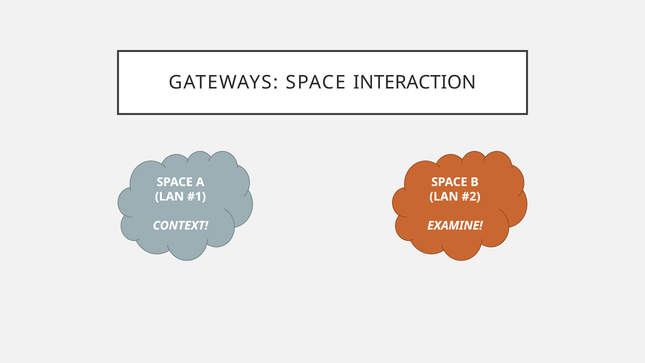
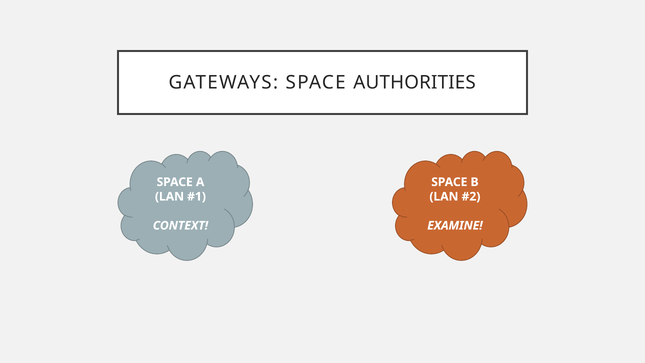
INTERACTION: INTERACTION -> AUTHORITIES (415, 82)
